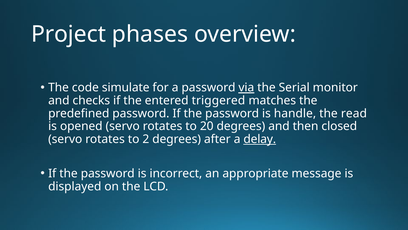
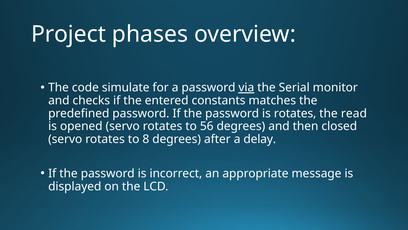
triggered: triggered -> constants (219, 100)
is handle: handle -> rotates (295, 113)
20: 20 -> 56 (207, 126)
2: 2 -> 8 (146, 139)
delay underline: present -> none (260, 139)
